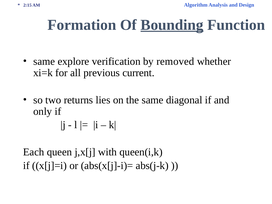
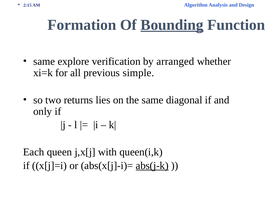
removed: removed -> arranged (175, 61)
current: current -> simple (138, 73)
abs(j-k underline: none -> present (152, 166)
